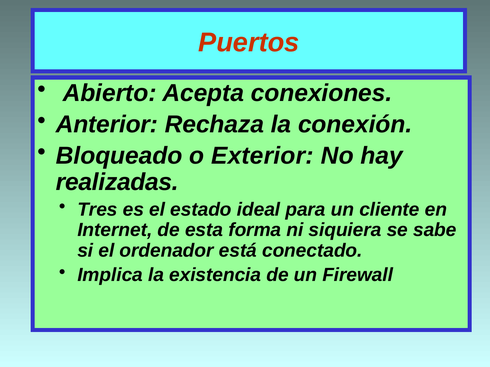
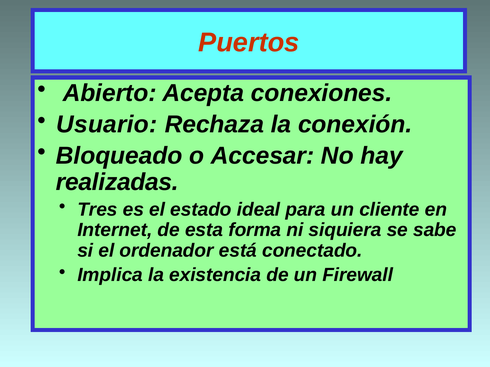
Anterior: Anterior -> Usuario (107, 124)
Exterior: Exterior -> Accesar (263, 156)
